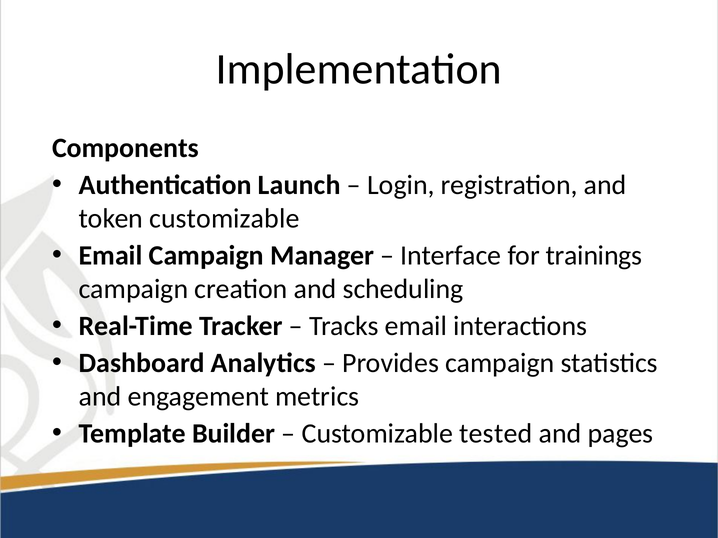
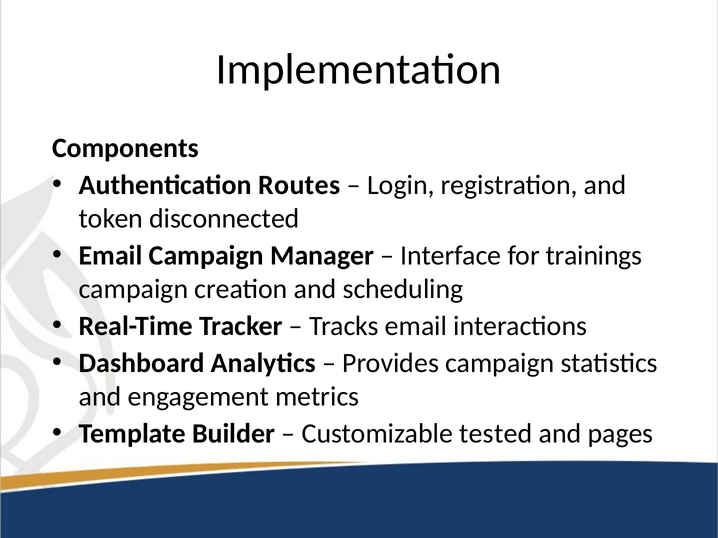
Launch: Launch -> Routes (299, 185)
token customizable: customizable -> disconnected (224, 219)
